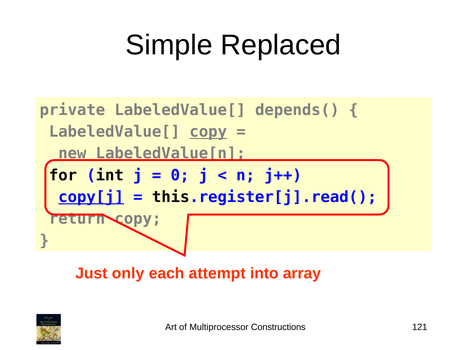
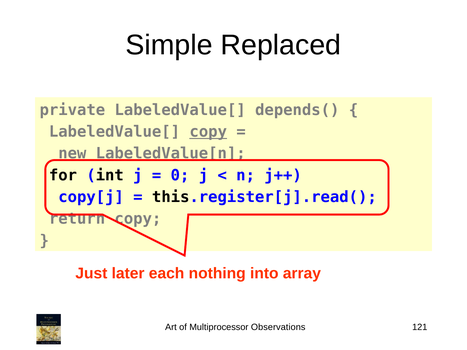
copy[j underline: present -> none (91, 197)
only: only -> later (128, 274)
attempt: attempt -> nothing (217, 274)
Constructions: Constructions -> Observations (278, 327)
